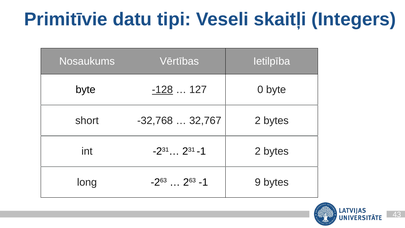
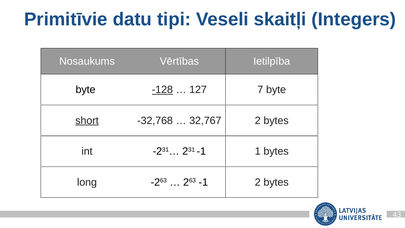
0: 0 -> 7 (260, 90)
short underline: none -> present (87, 120)
-1 2: 2 -> 1 (258, 151)
-1 9: 9 -> 2 (258, 182)
